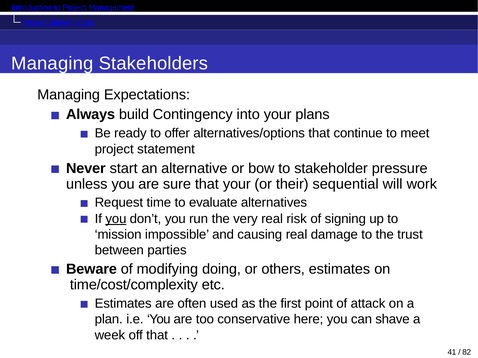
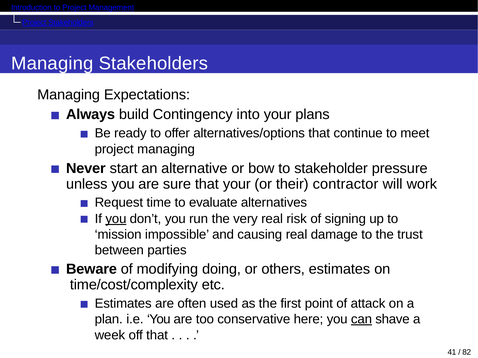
project statement: statement -> managing (166, 149)
sequential: sequential -> contractor (346, 185)
can underline: none -> present (361, 320)
